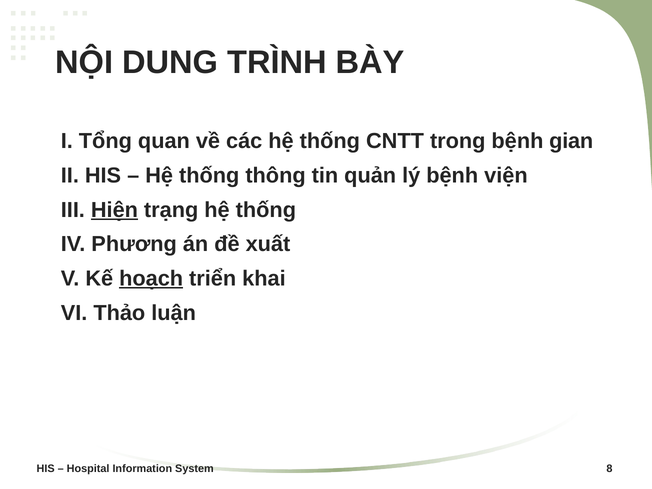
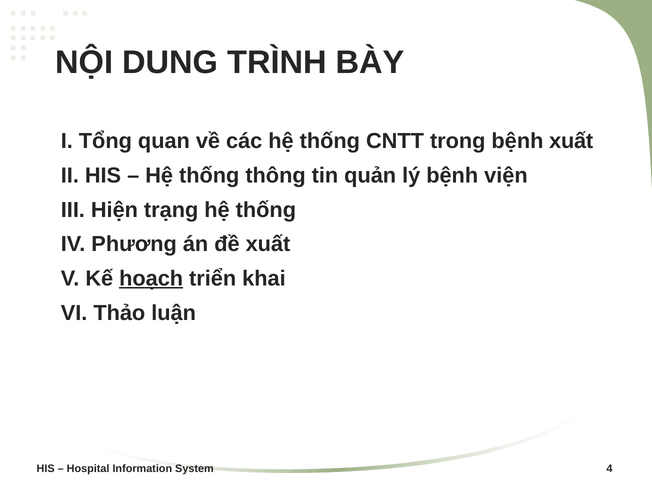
bệnh gian: gian -> xuất (571, 141)
Hiện underline: present -> none (114, 210)
8: 8 -> 4 (609, 469)
